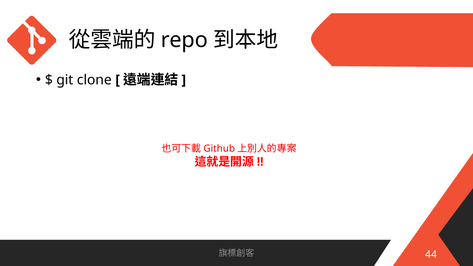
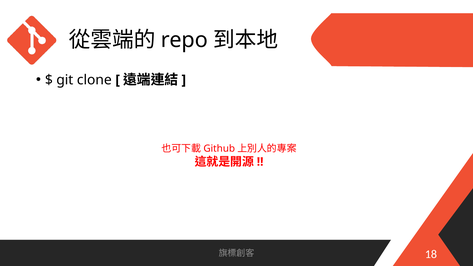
44: 44 -> 18 (431, 254)
